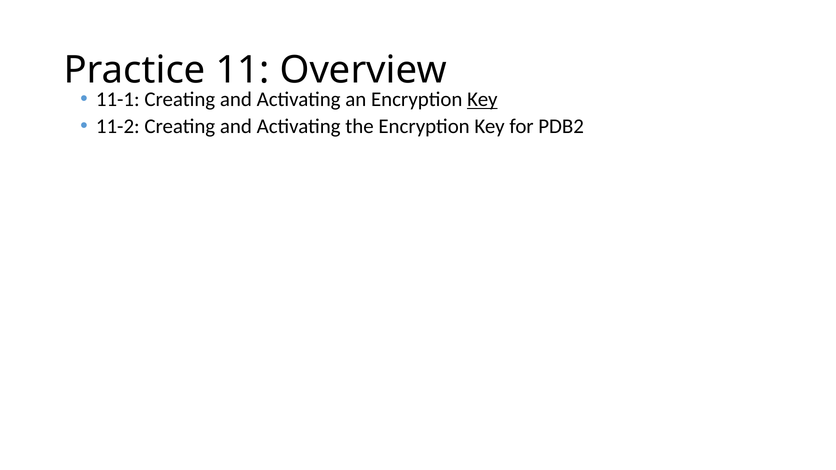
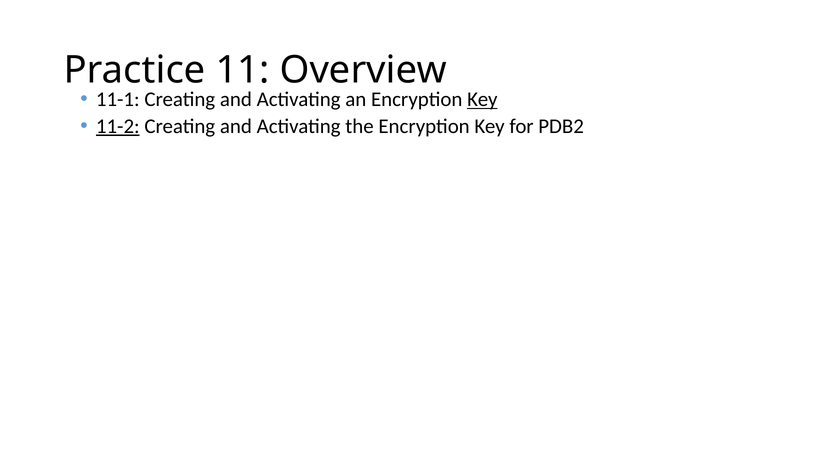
11-2 underline: none -> present (118, 126)
